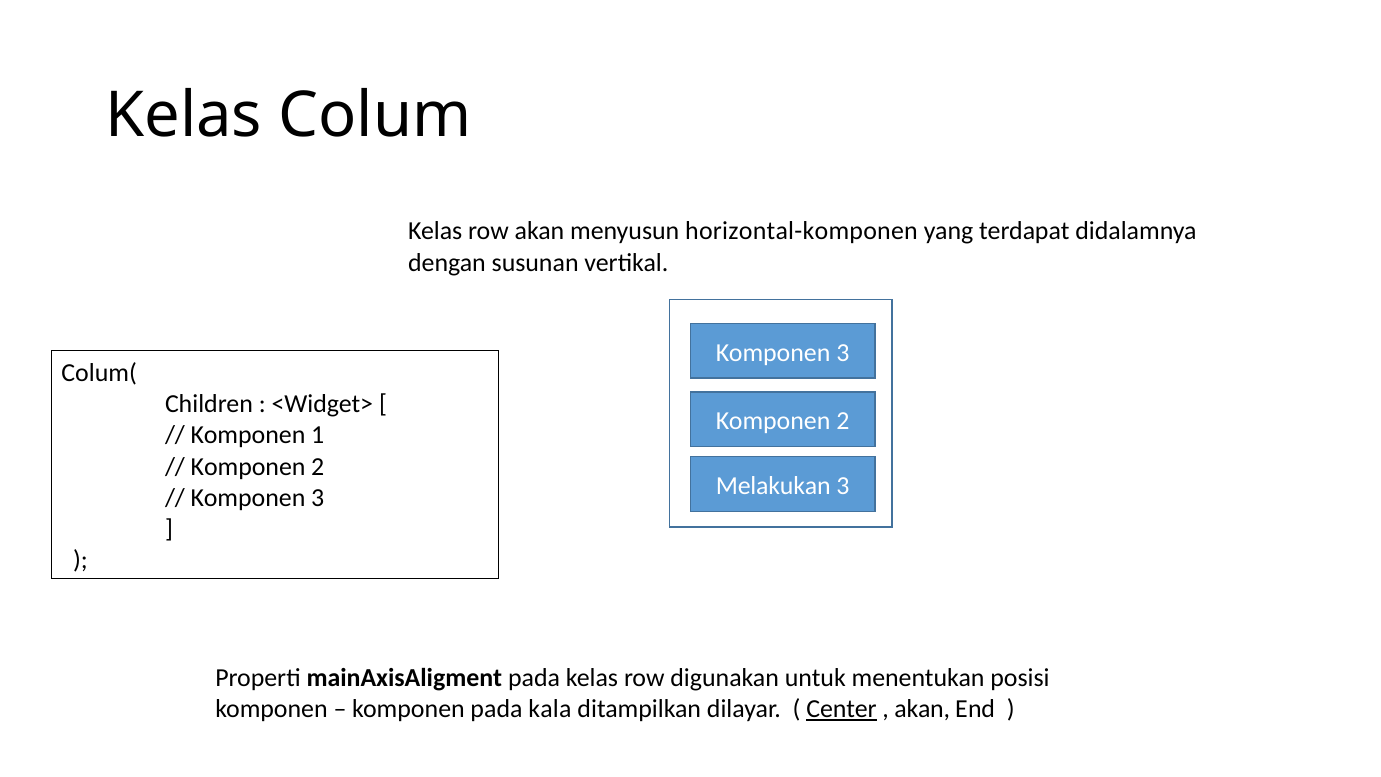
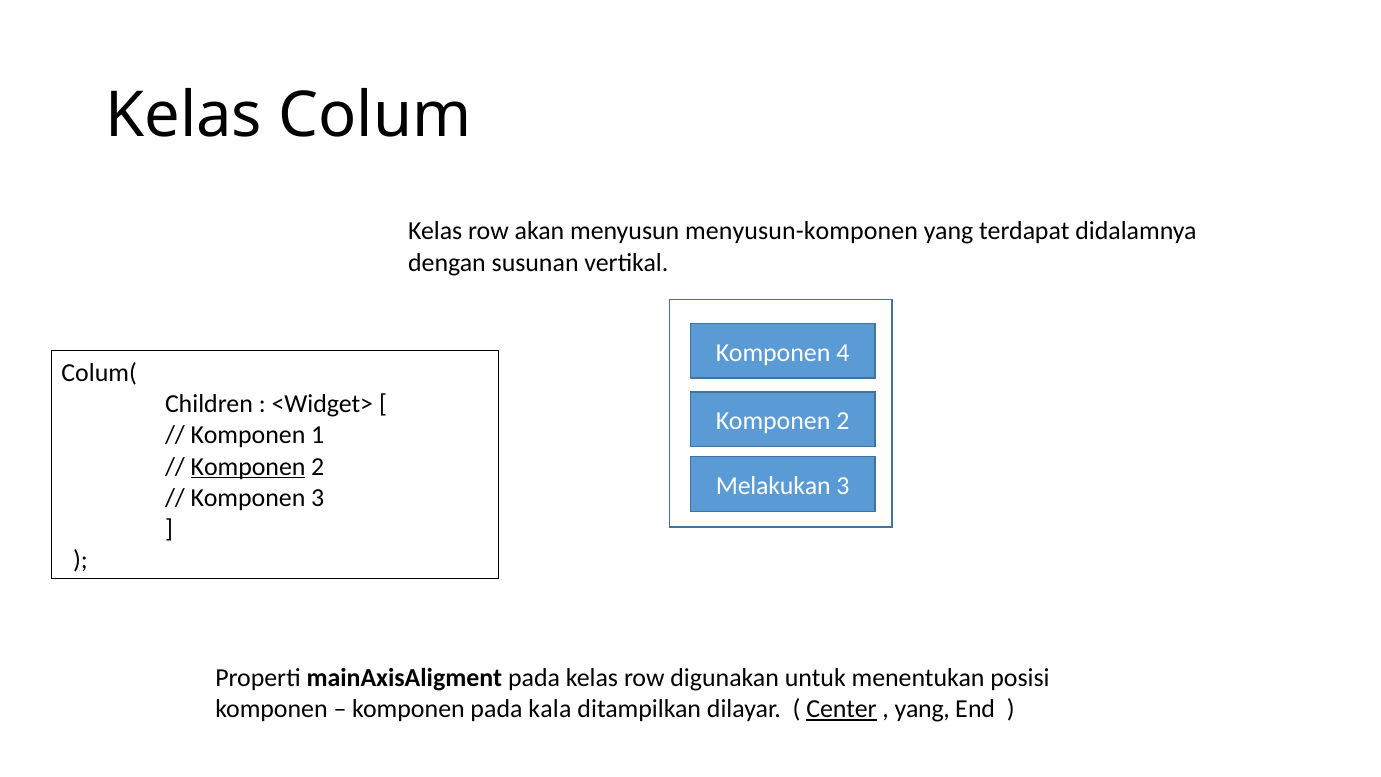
horizontal-komponen: horizontal-komponen -> menyusun-komponen (802, 231)
3: 3 -> 4 (843, 352)
Komponen underline: none -> present (248, 466)
akan: akan -> yang (922, 709)
